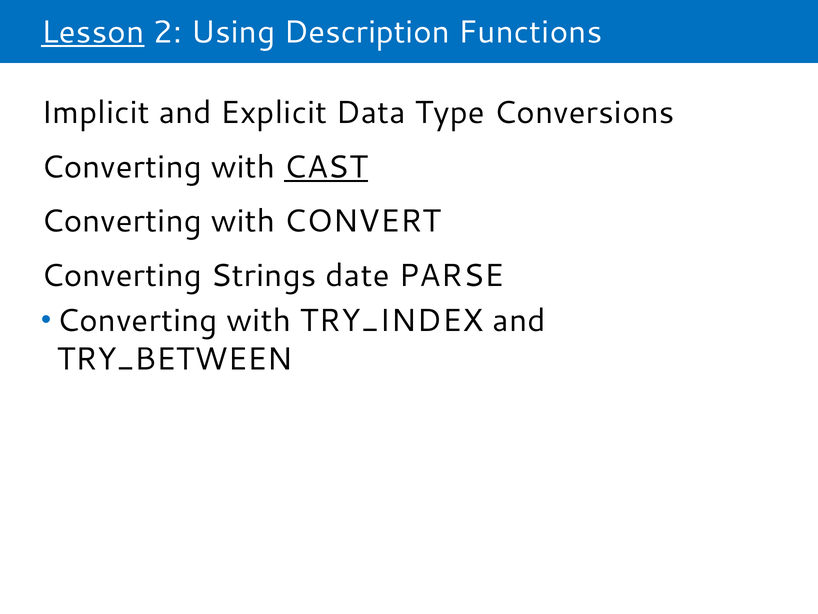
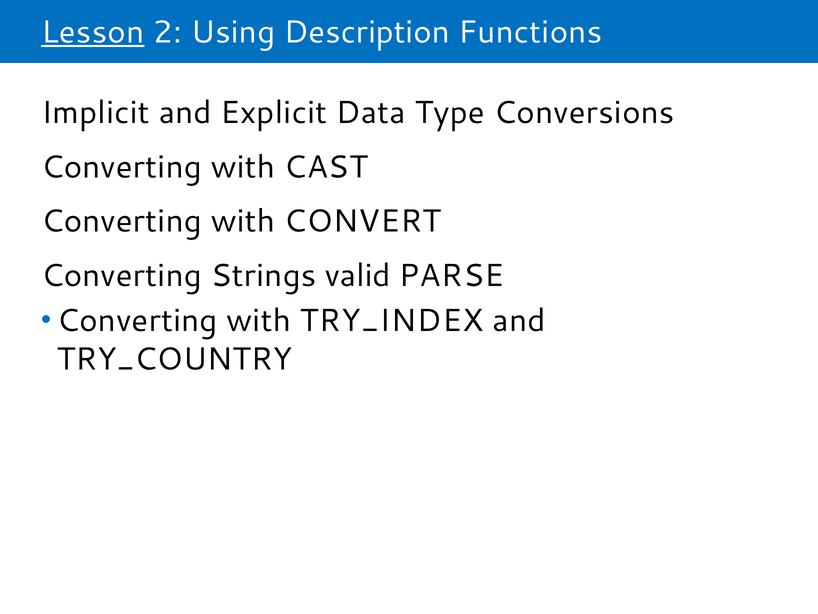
CAST underline: present -> none (326, 167)
date: date -> valid (358, 276)
TRY_BETWEEN: TRY_BETWEEN -> TRY_COUNTRY (175, 359)
